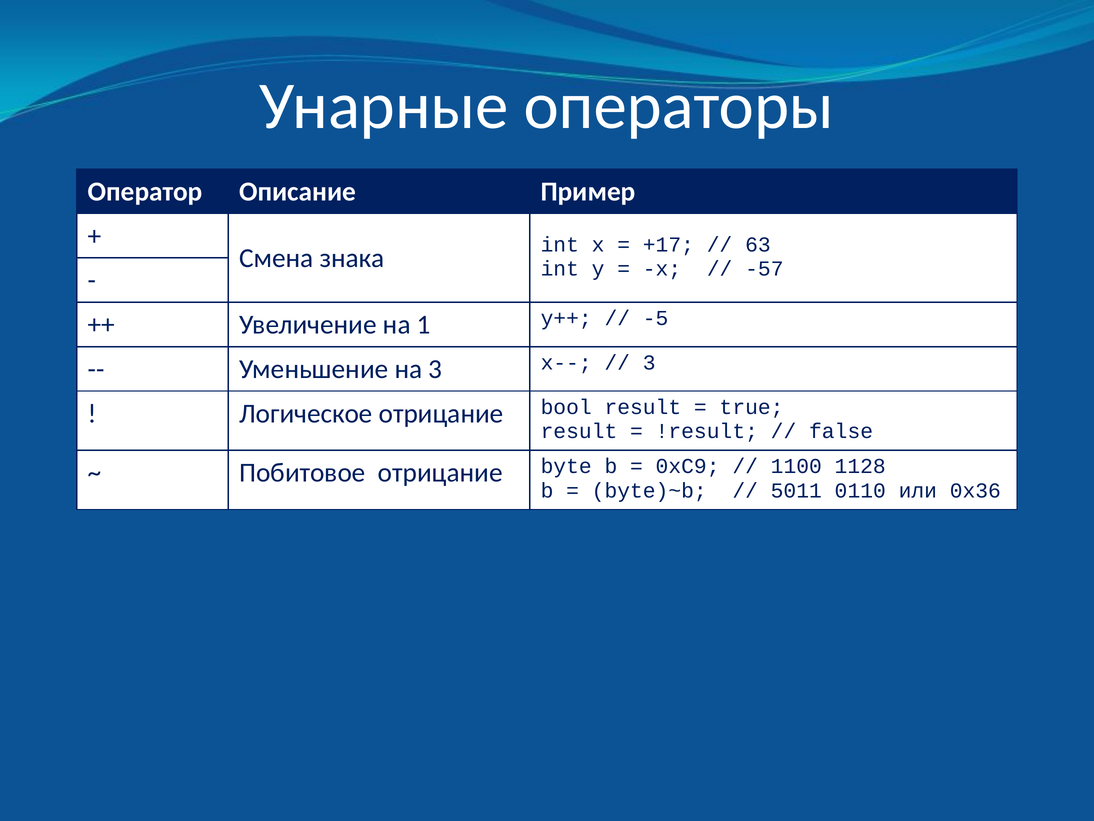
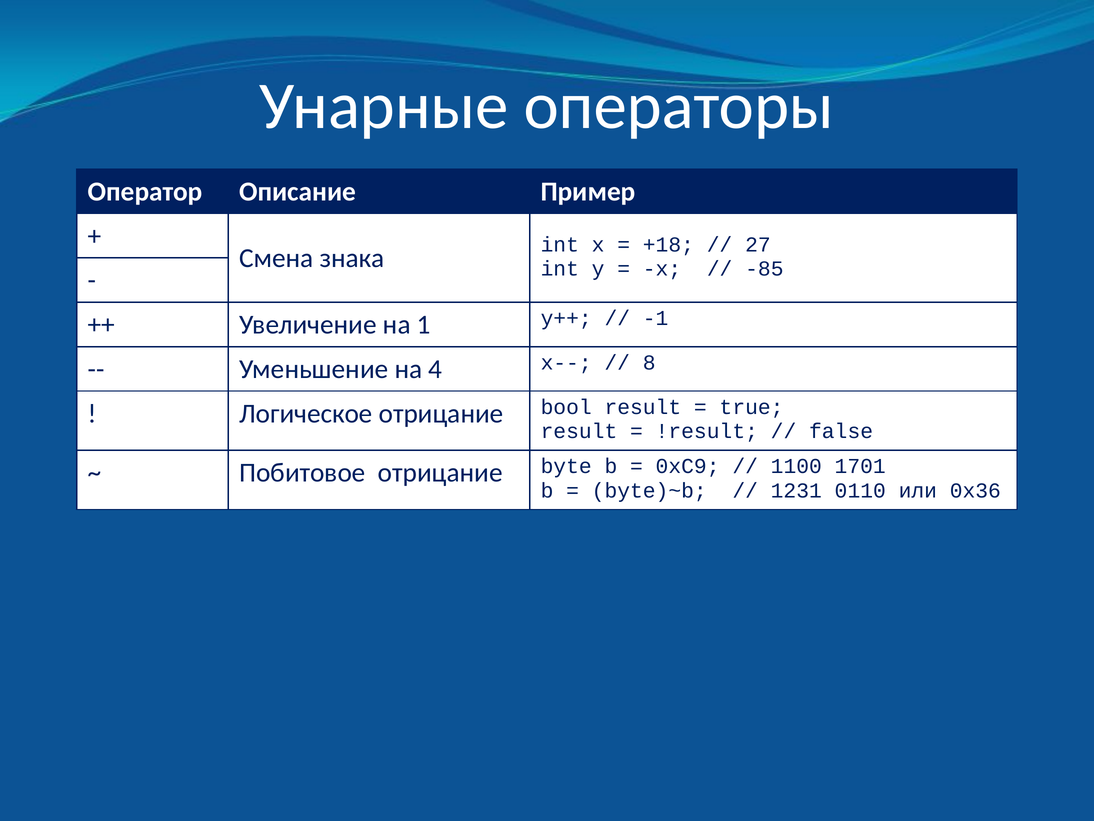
+17: +17 -> +18 (668, 244)
63: 63 -> 27 (758, 244)
-57: -57 -> -85 (764, 268)
-5: -5 -> -1 (656, 318)
на 3: 3 -> 4 (435, 369)
3: 3 -> 8 (649, 363)
1128: 1128 -> 1701 (860, 466)
5011: 5011 -> 1231 (796, 490)
